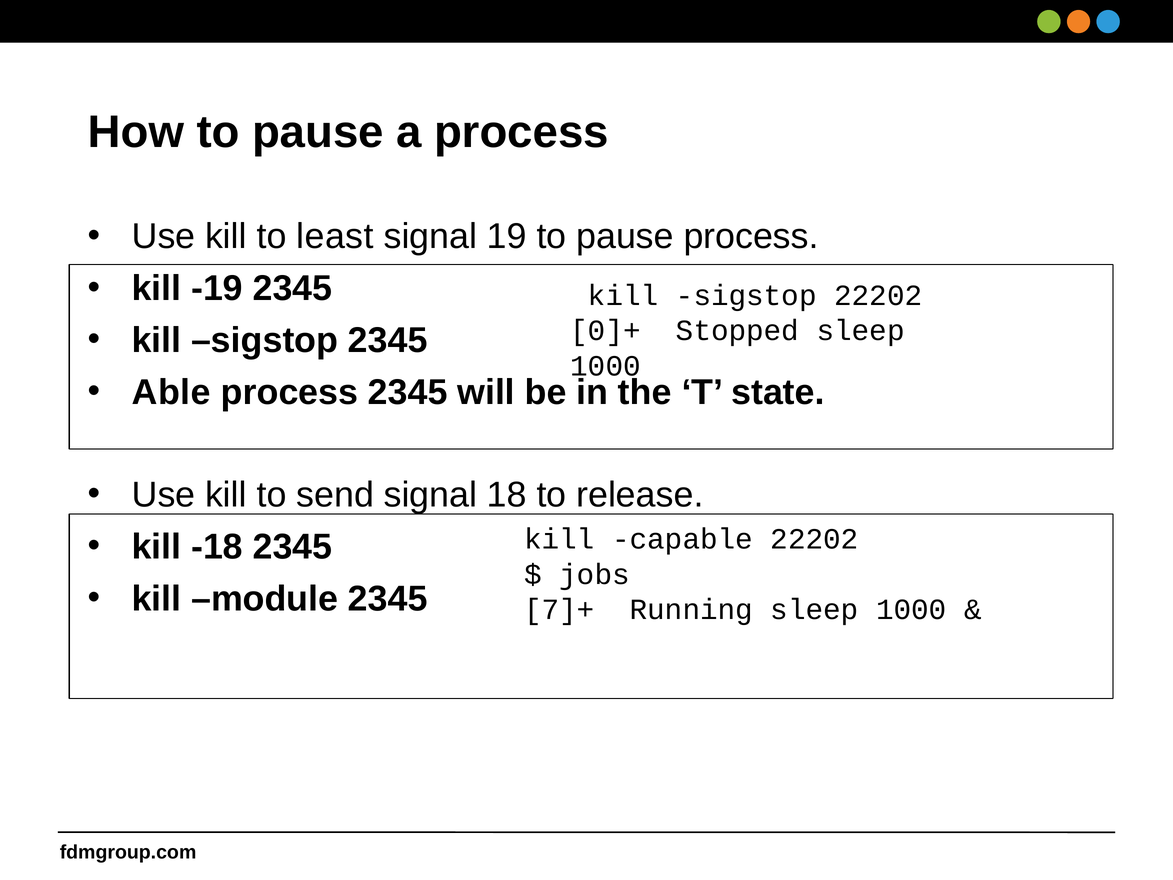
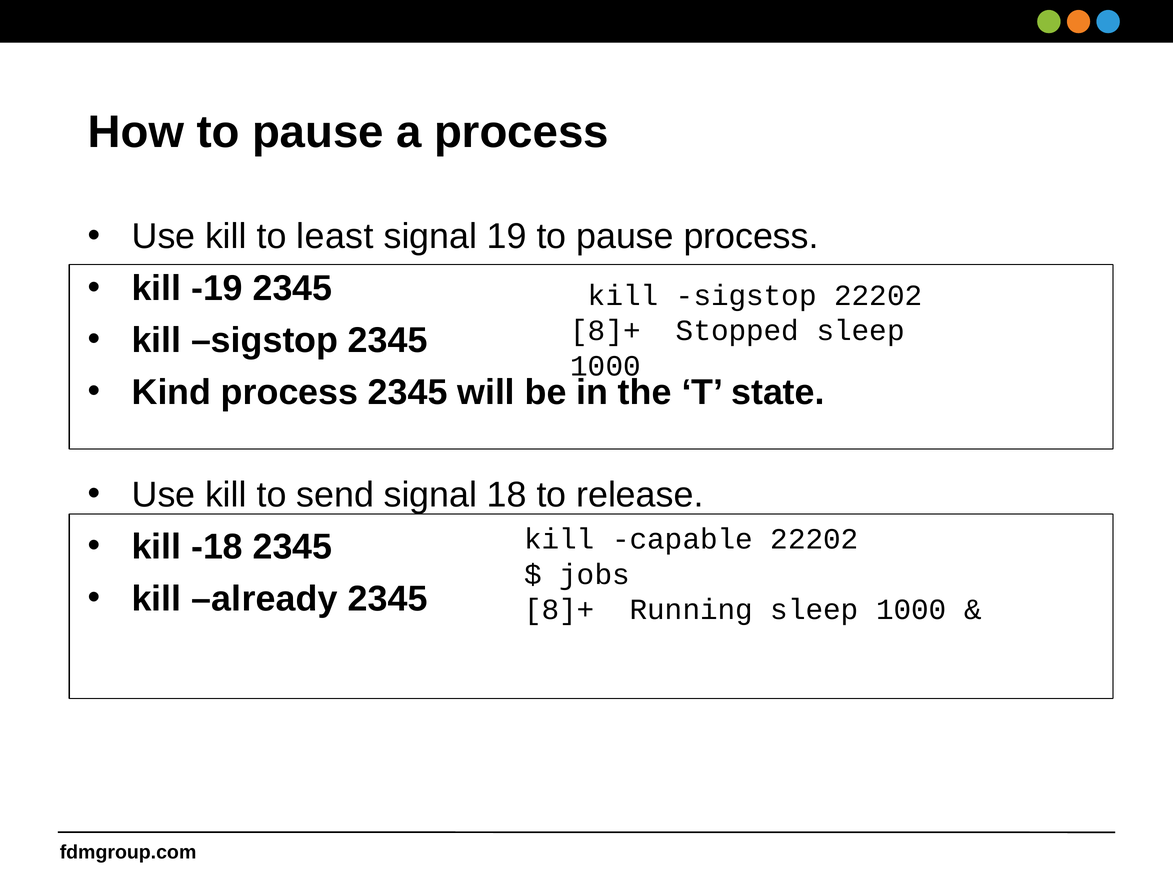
0]+: 0]+ -> 8]+ (606, 331)
Able: Able -> Kind (171, 392)
module: module -> already (265, 599)
7]+: 7]+ -> 8]+ (559, 610)
